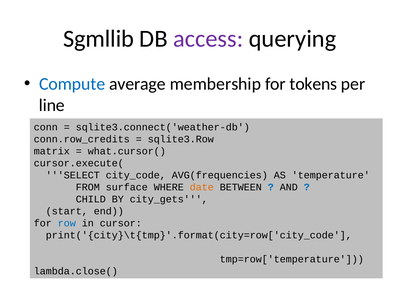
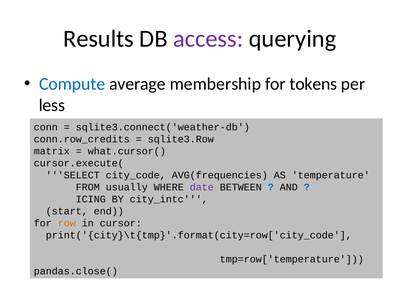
Sgmllib: Sgmllib -> Results (99, 39)
line: line -> less (52, 105)
surface: surface -> usually (127, 187)
date colour: orange -> purple (202, 187)
CHILD: CHILD -> ICING (91, 199)
city_gets: city_gets -> city_intc (169, 199)
row colour: blue -> orange (67, 223)
lambda.close(: lambda.close( -> pandas.close( (76, 271)
